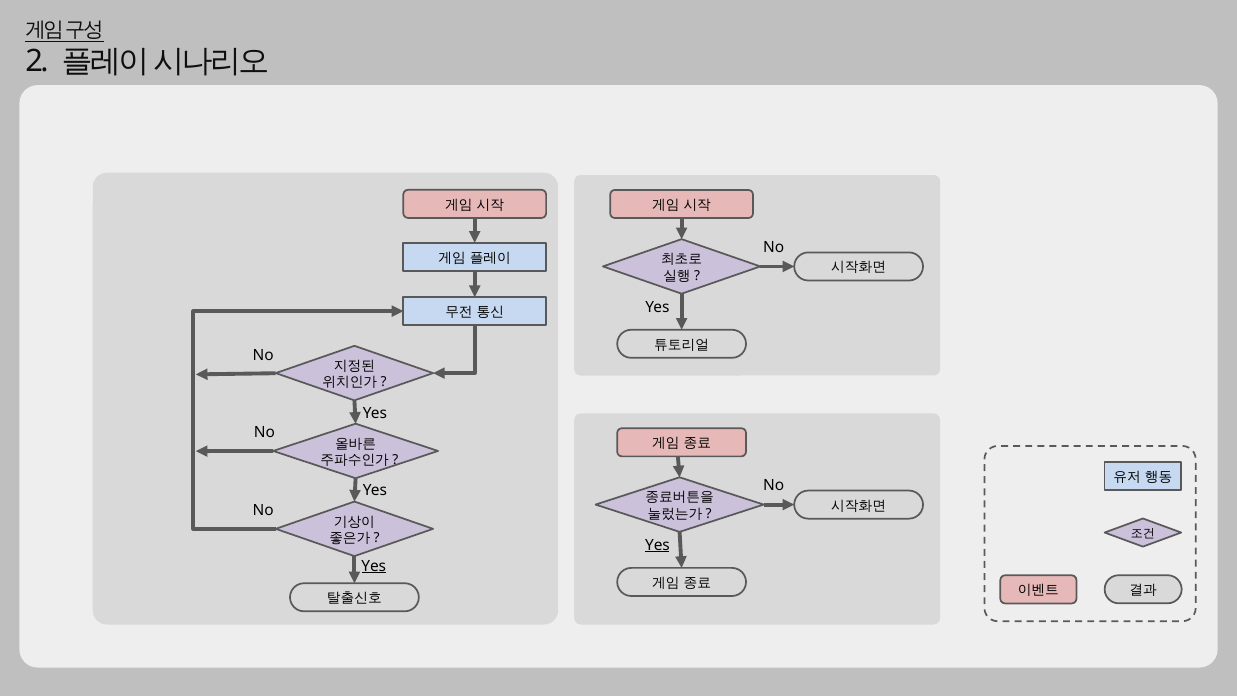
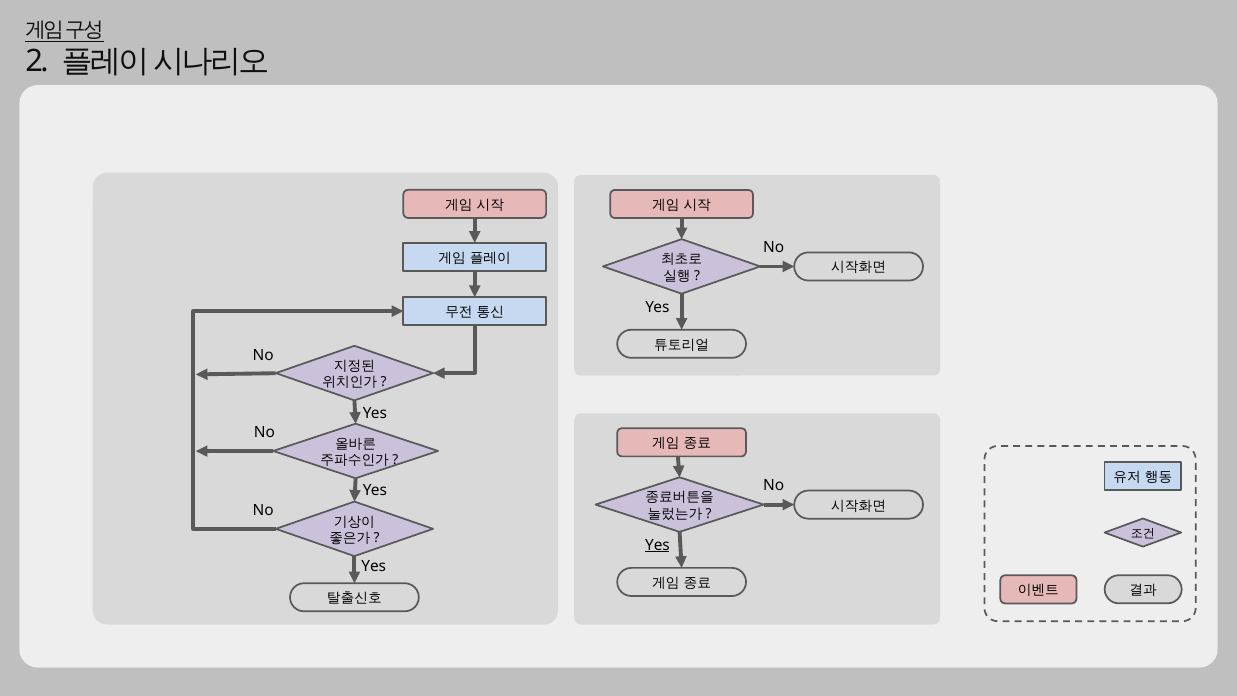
Yes underline: present -> none (374, 566)
